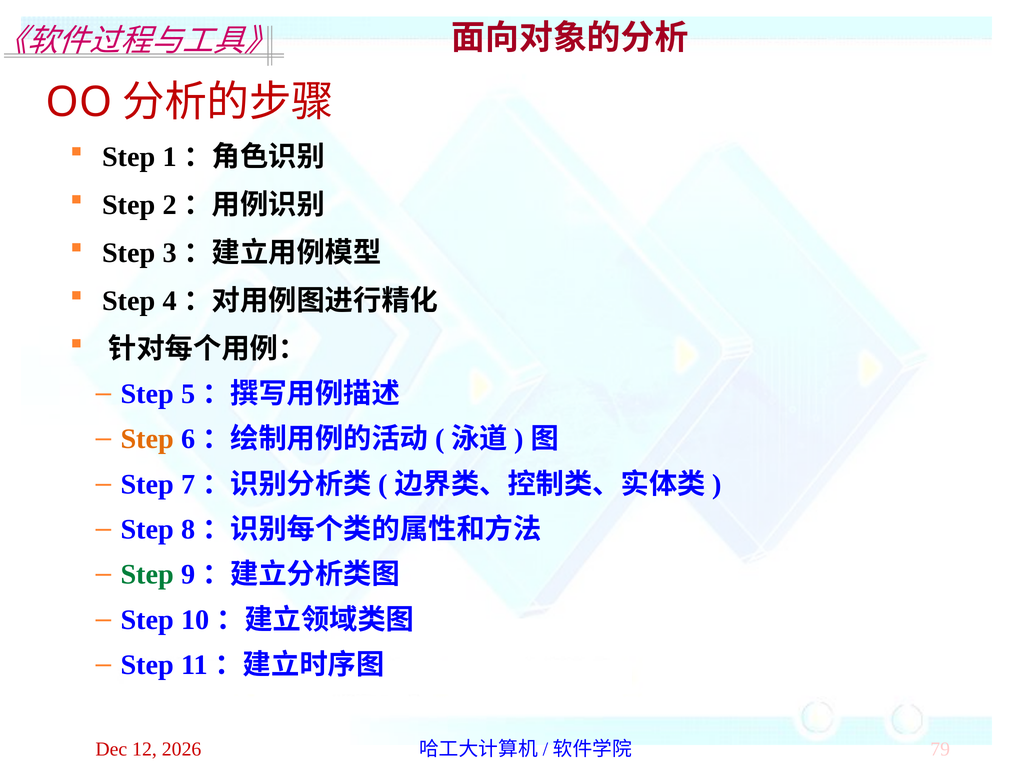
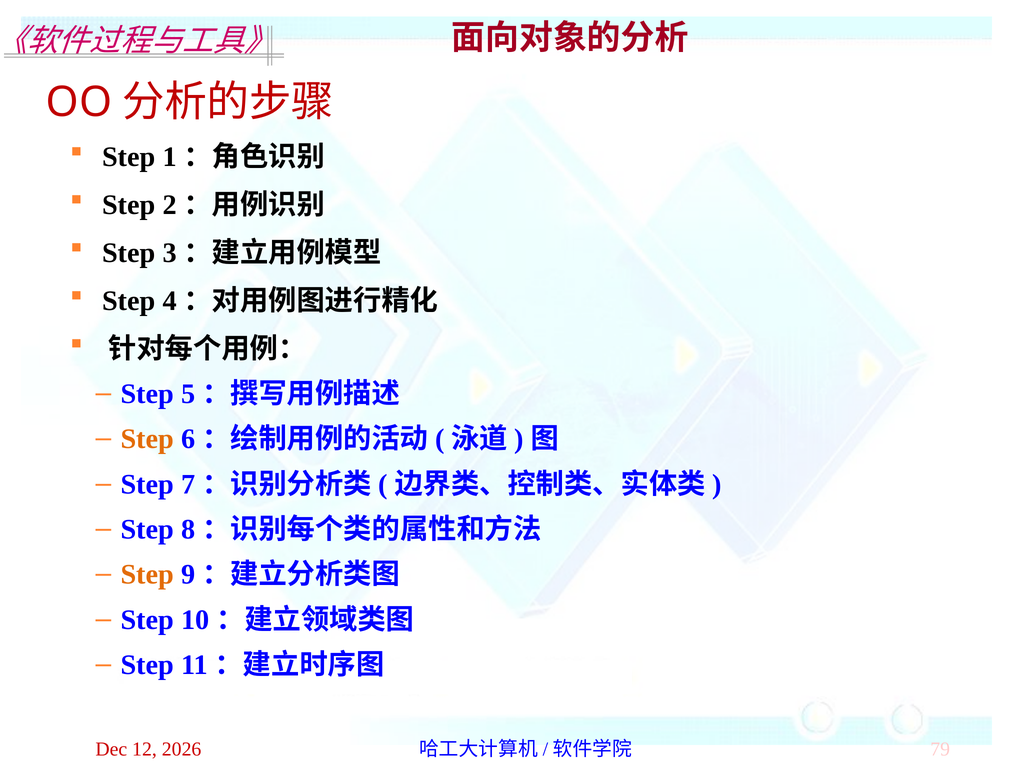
Step colour: green -> orange (147, 575)
